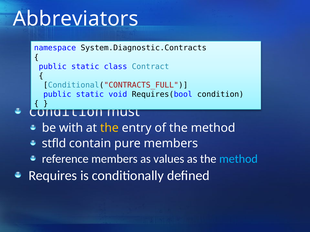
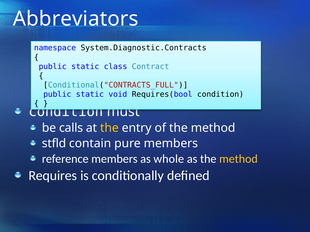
with: with -> calls (71, 128)
values: values -> whole (169, 159)
method colour: light blue -> yellow (238, 159)
